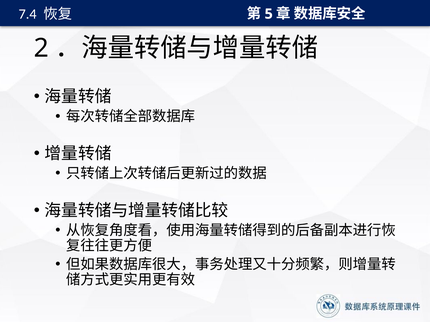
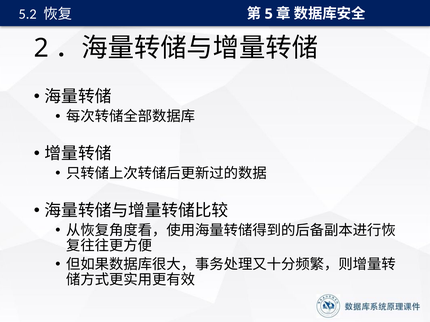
7.4: 7.4 -> 5.2 (28, 14)
